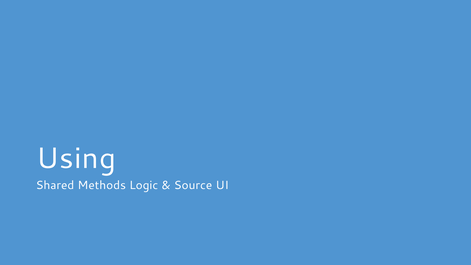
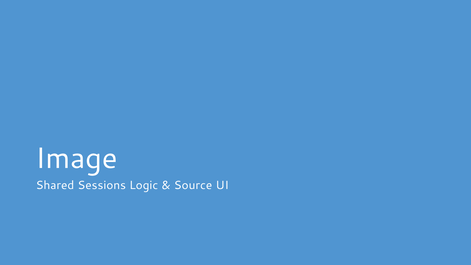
Using: Using -> Image (76, 158)
Methods: Methods -> Sessions (102, 185)
